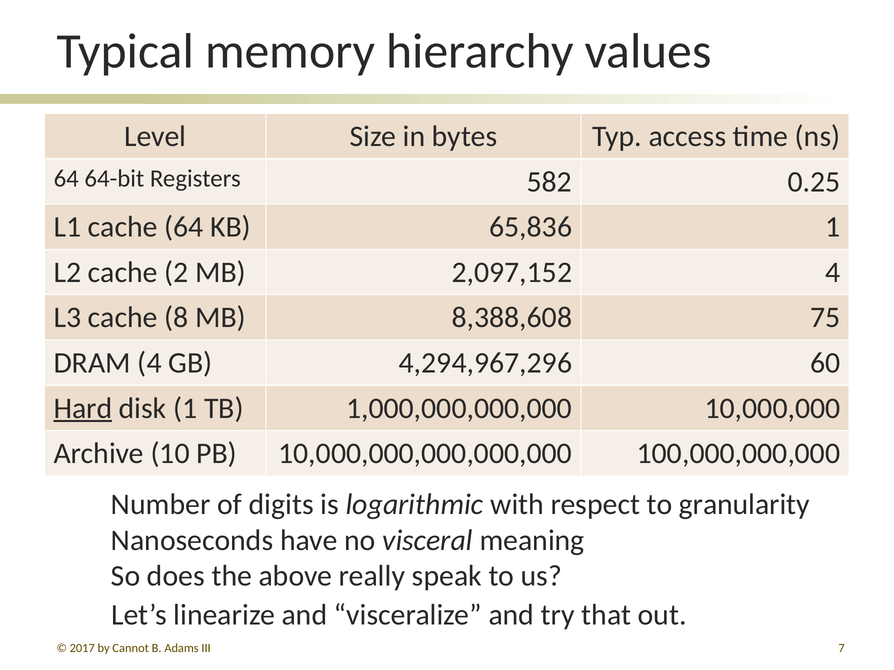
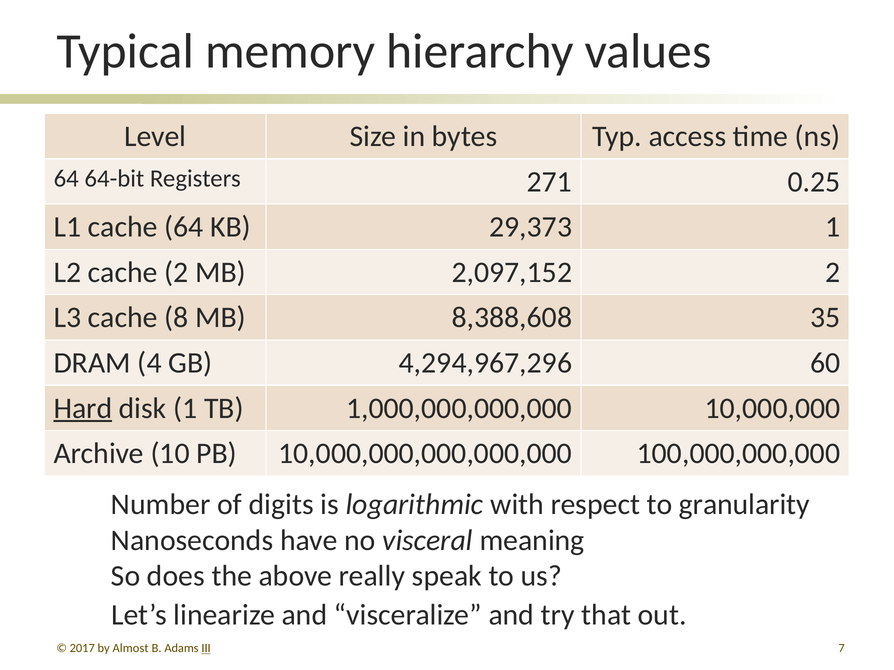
582: 582 -> 271 (549, 182)
65,836: 65,836 -> 29,373 (531, 227)
2,097,152 4: 4 -> 2 (833, 272)
75: 75 -> 35 (825, 318)
Cannot: Cannot -> Almost (131, 649)
III underline: none -> present (206, 649)
